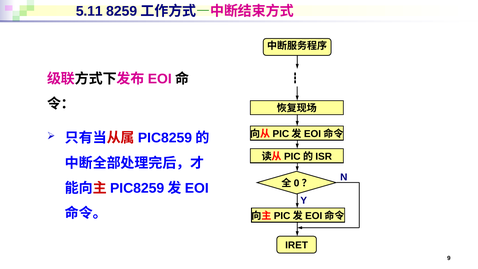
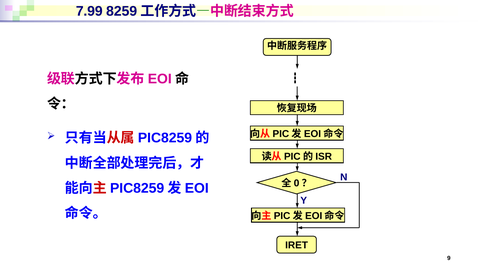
5.11: 5.11 -> 7.99 (89, 11)
